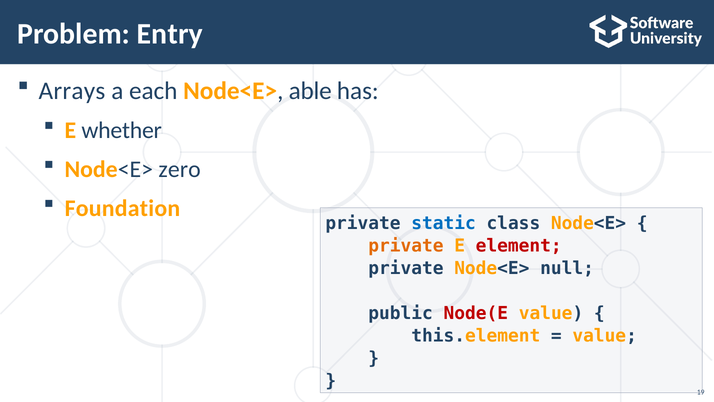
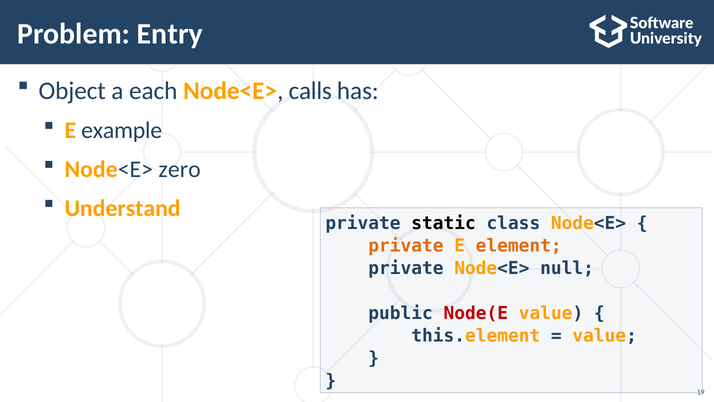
Arrays: Arrays -> Object (72, 91)
able: able -> calls (310, 91)
whether: whether -> example (122, 130)
Foundation: Foundation -> Understand (123, 208)
static colour: blue -> black (444, 223)
element colour: red -> orange (519, 246)
